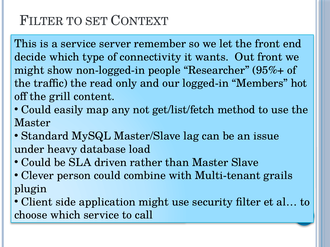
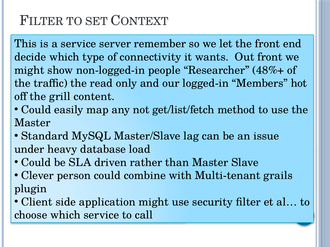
95%+: 95%+ -> 48%+ (268, 70)
